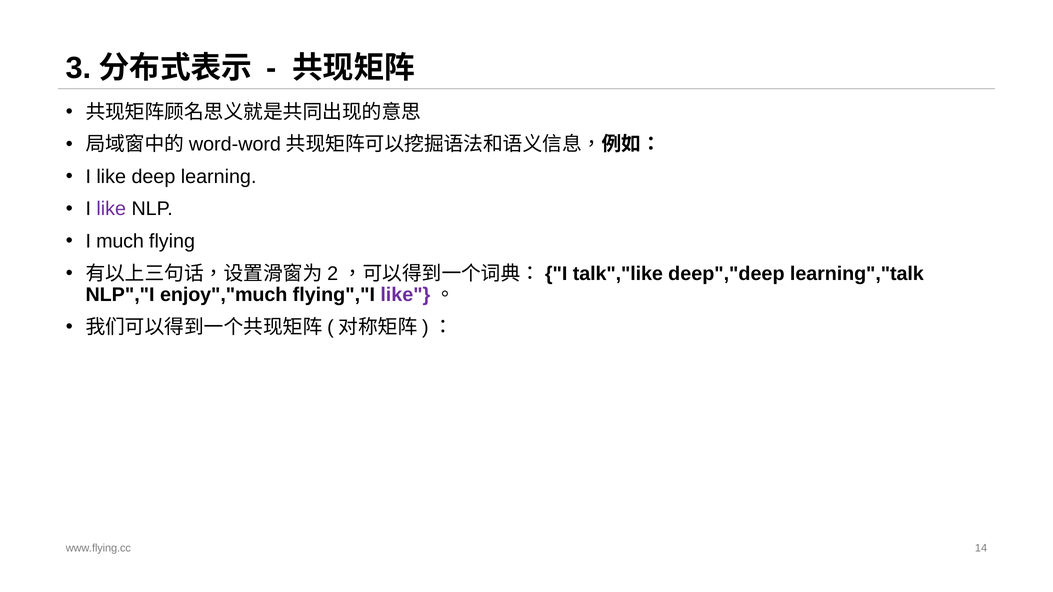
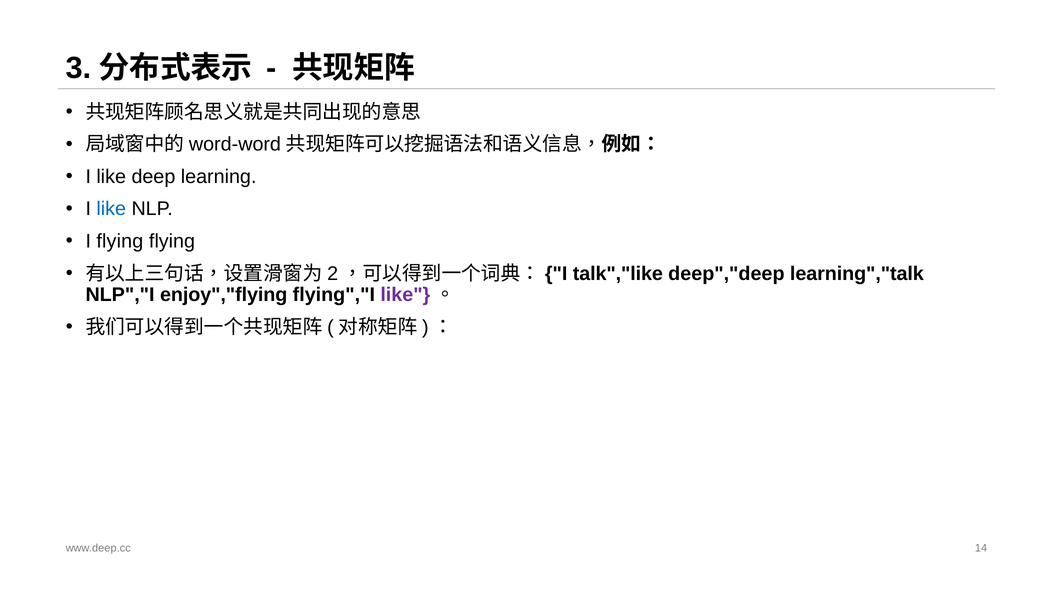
like colour: purple -> blue (111, 209)
I much: much -> flying (120, 241)
enjoy","much: enjoy","much -> enjoy","flying (224, 295)
flying.cc: flying.cc -> deep.cc (111, 549)
